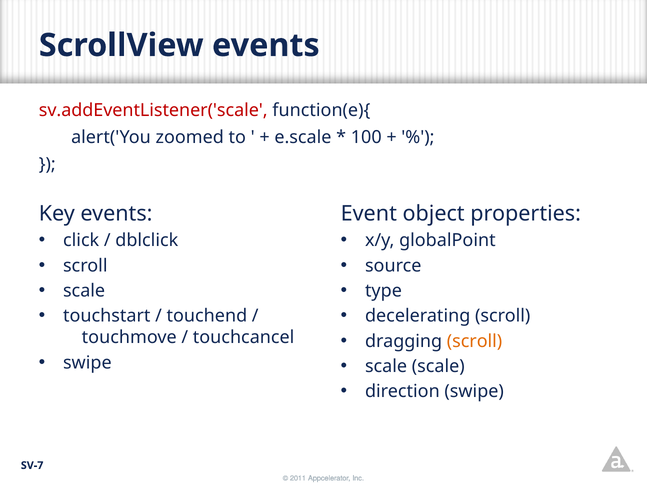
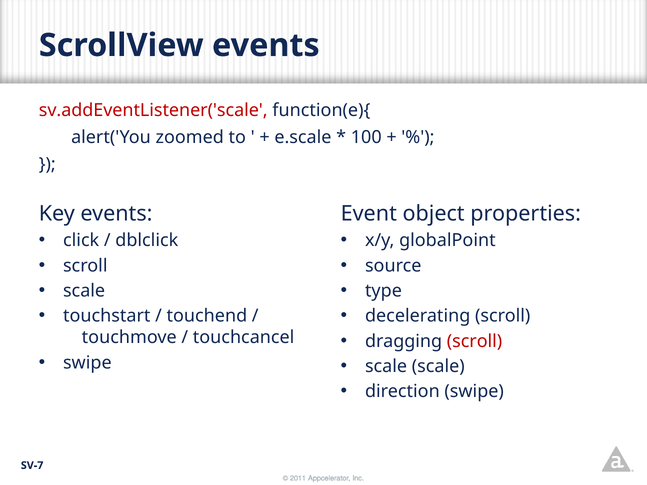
scroll colour: orange -> red (475, 341)
